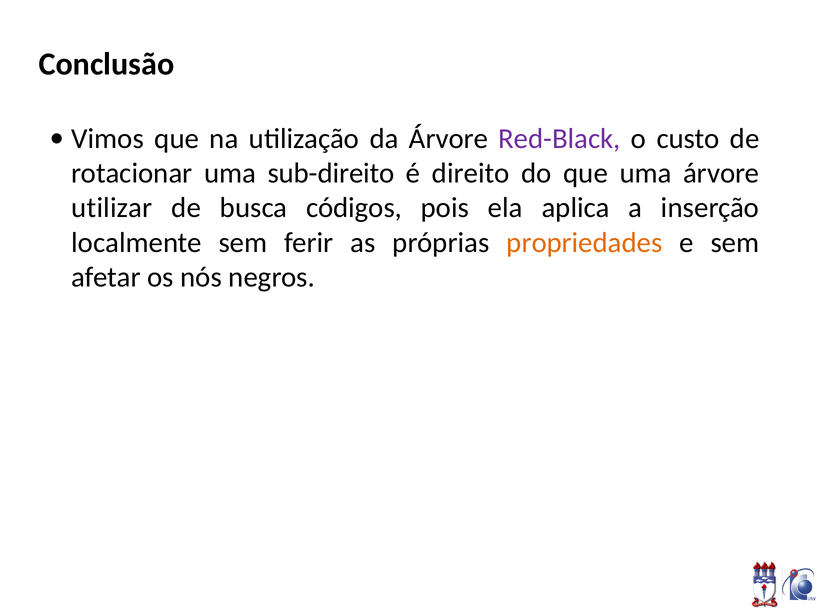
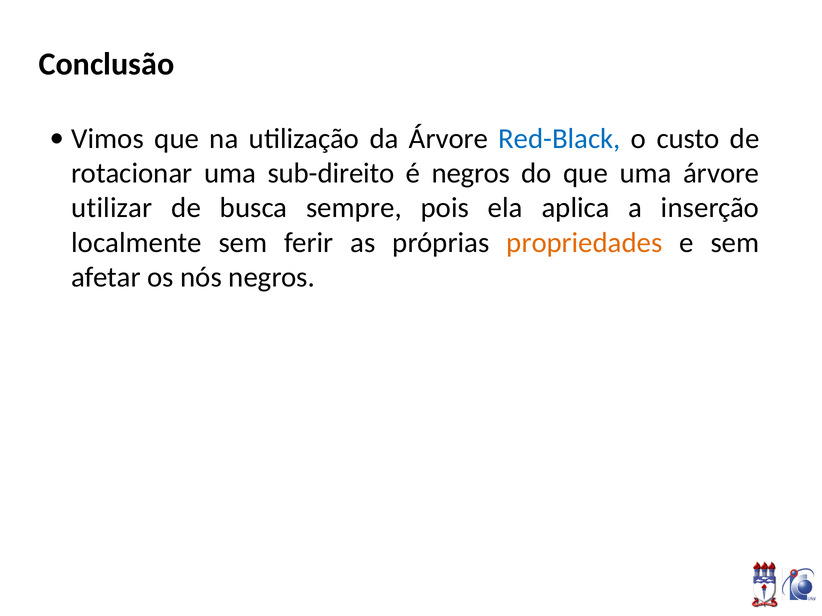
Red-Black colour: purple -> blue (560, 139)
é direito: direito -> negros (471, 173)
códigos: códigos -> sempre (354, 208)
